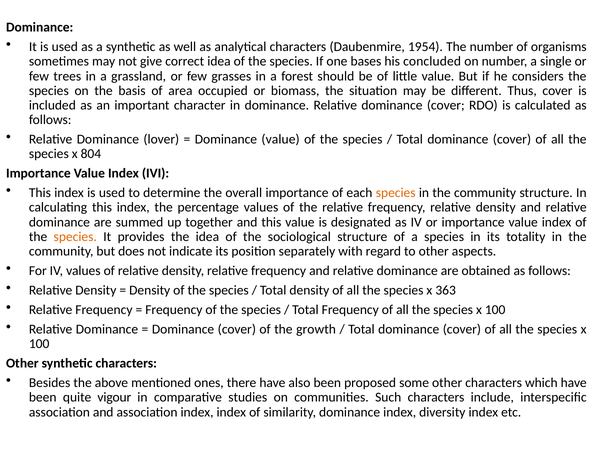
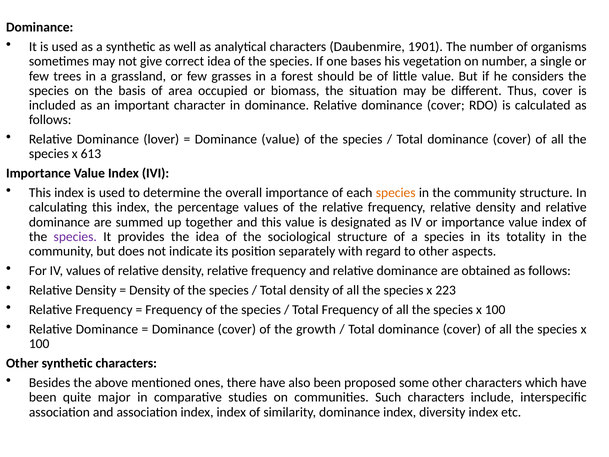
1954: 1954 -> 1901 (425, 47)
concluded: concluded -> vegetation (432, 61)
804: 804 -> 613 (91, 154)
species colour: orange -> purple (75, 237)
363: 363 -> 223 (446, 290)
vigour: vigour -> major (114, 397)
